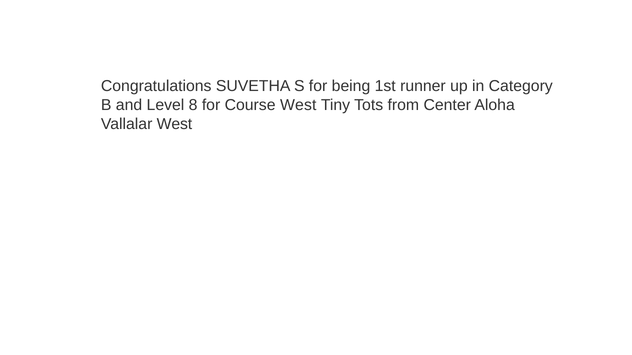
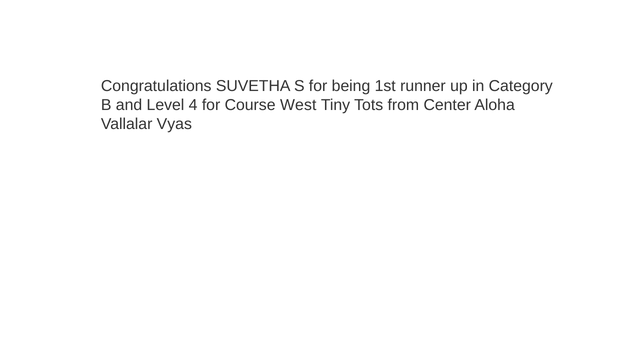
8: 8 -> 4 (193, 105)
Vallalar West: West -> Vyas (174, 124)
